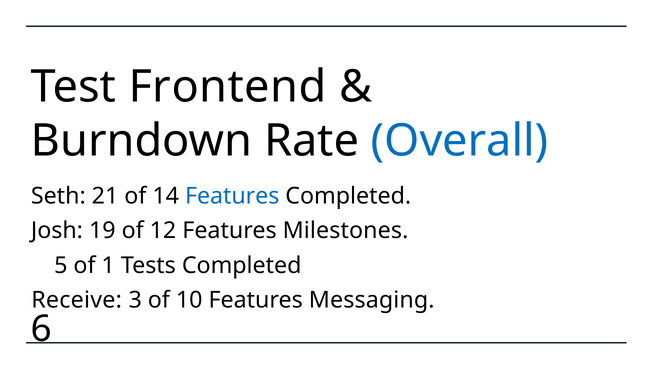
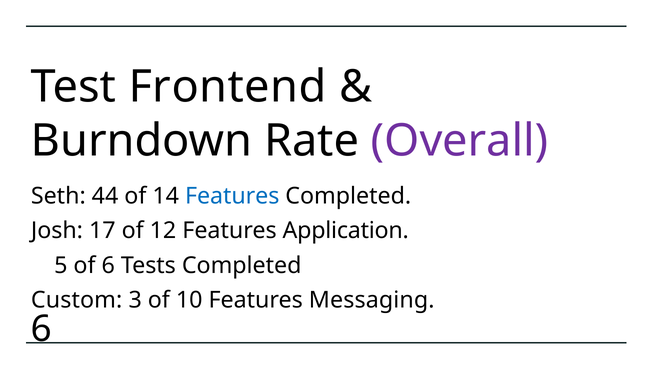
Overall colour: blue -> purple (460, 141)
21: 21 -> 44 (105, 196)
19: 19 -> 17 (102, 231)
Milestones: Milestones -> Application (346, 231)
of 1: 1 -> 6 (108, 266)
Receive: Receive -> Custom (77, 301)
